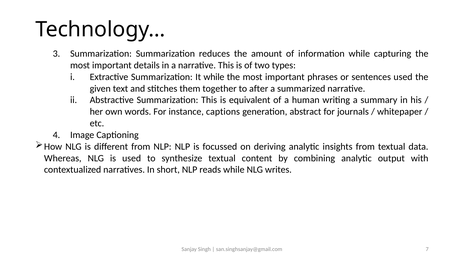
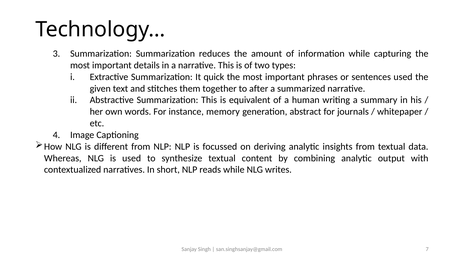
It while: while -> quick (214, 77)
captions: captions -> memory (223, 112)
